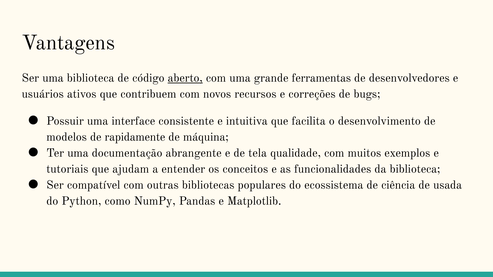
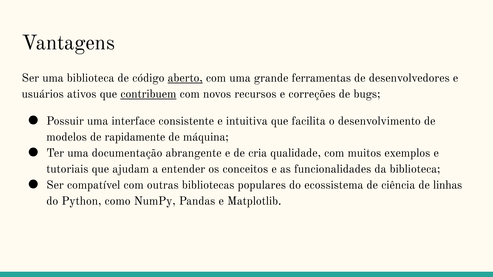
contribuem underline: none -> present (148, 94)
tela: tela -> cria (258, 153)
usada: usada -> linhas (448, 185)
